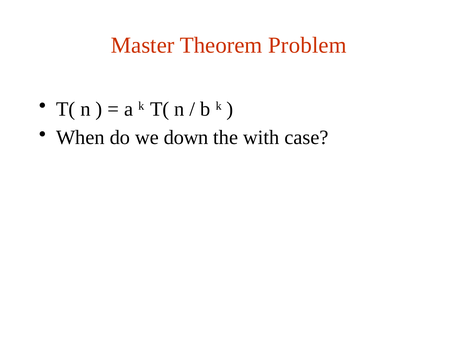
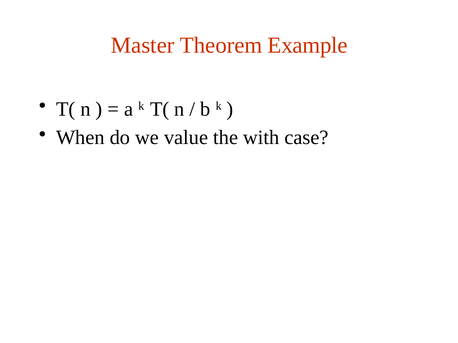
Problem: Problem -> Example (308, 45)
down: down -> value (186, 138)
